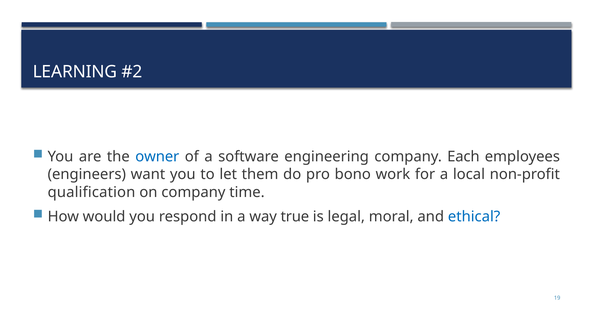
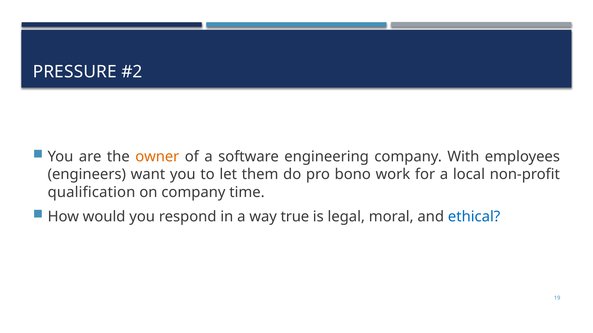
LEARNING: LEARNING -> PRESSURE (75, 72)
owner colour: blue -> orange (157, 157)
Each: Each -> With (463, 157)
